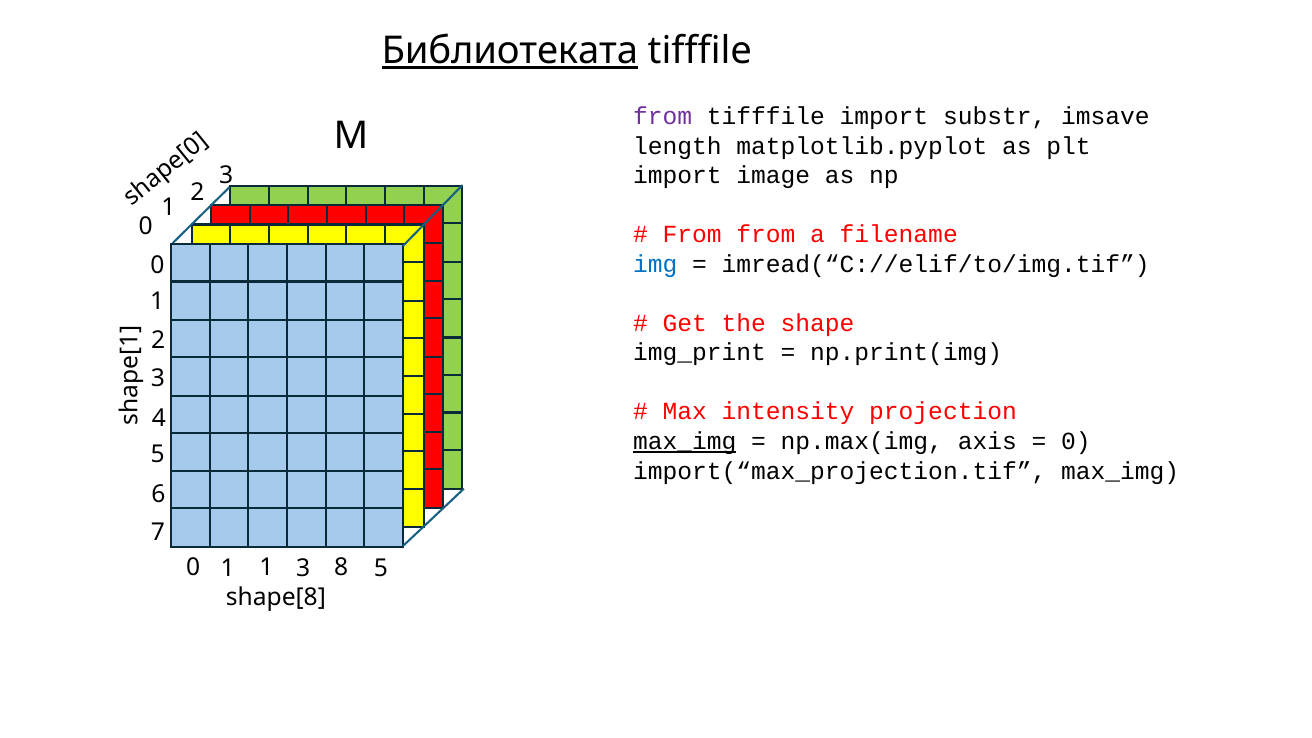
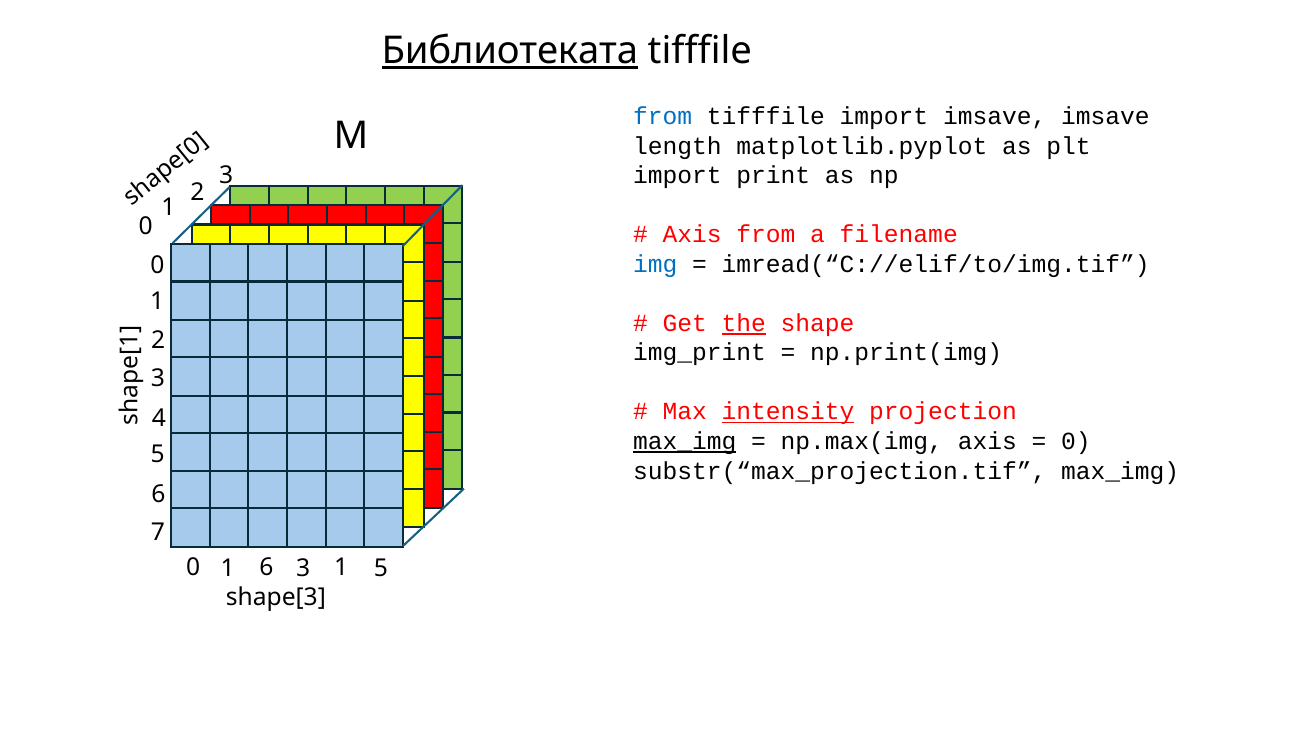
from colour: purple -> blue (663, 117)
import substr: substr -> imsave (995, 117)
image: image -> print (773, 176)
From: From -> Axis (692, 235)
the underline: none -> present (744, 323)
intensity underline: none -> present (788, 412)
import(“max_projection.tif: import(“max_projection.tif -> substr(“max_projection.tif (840, 471)
1 1: 1 -> 6 (266, 568)
3 8: 8 -> 1 (341, 568)
shape[8: shape[8 -> shape[3 (276, 597)
